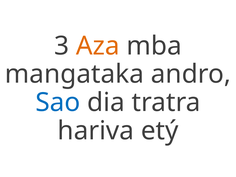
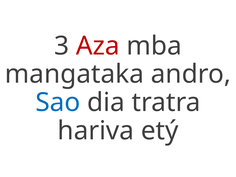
Aza colour: orange -> red (98, 46)
